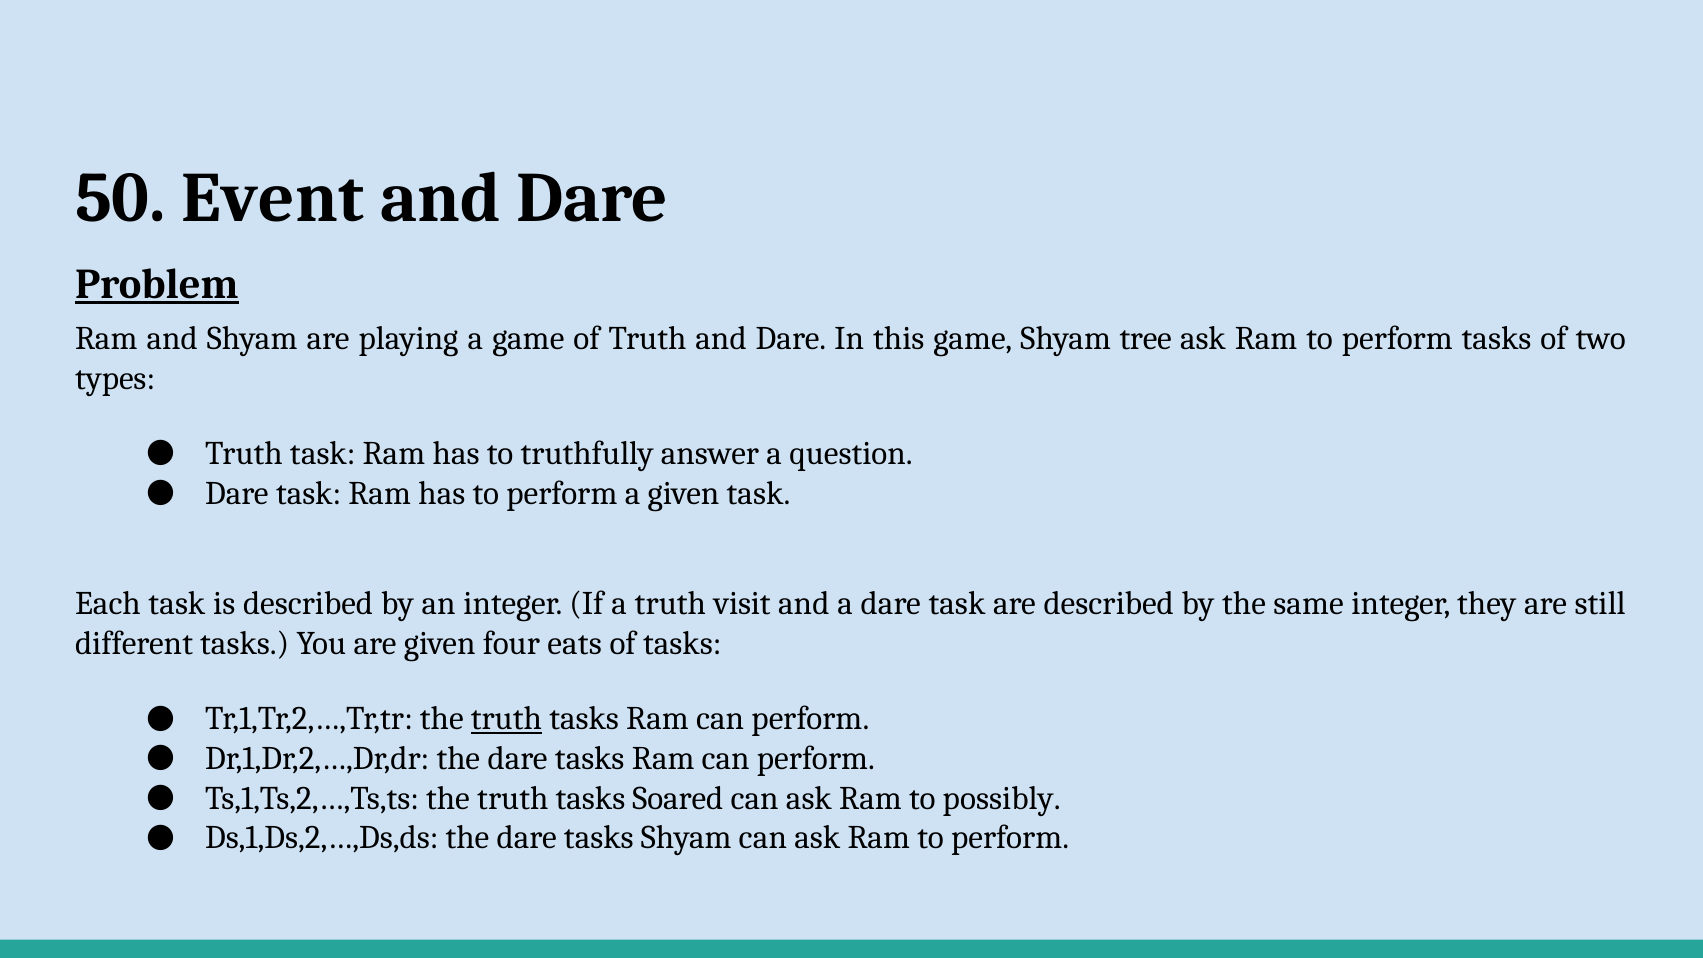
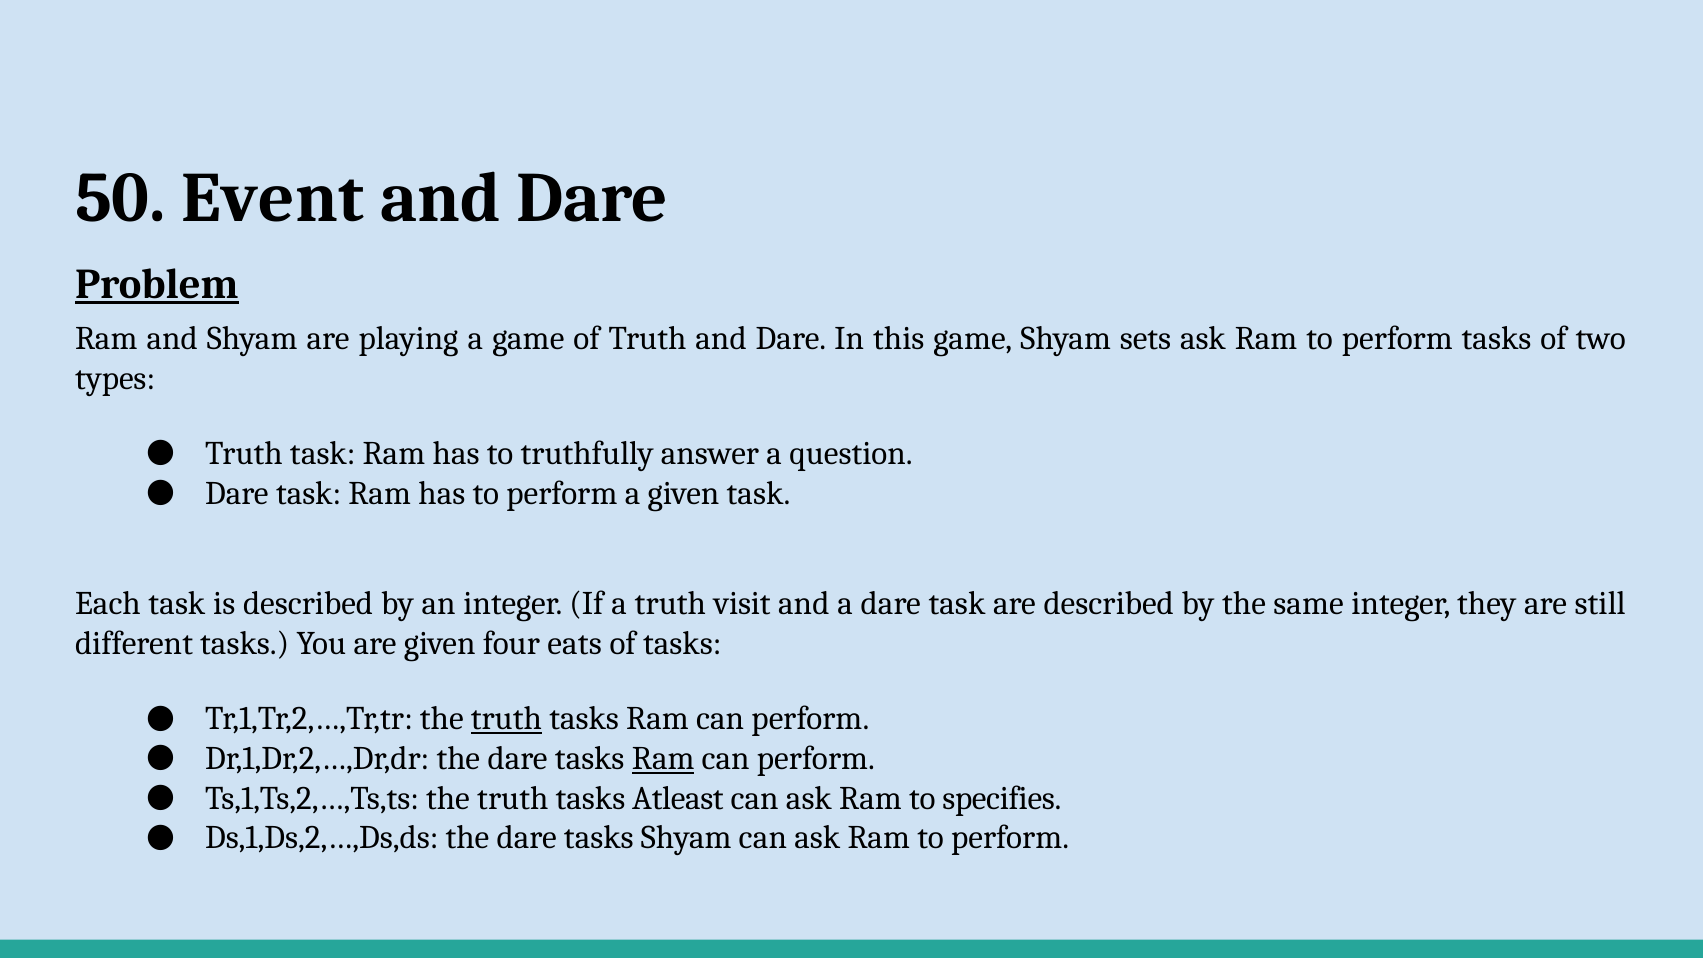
tree: tree -> sets (1146, 338)
Ram underline: none -> present (663, 759)
Soared: Soared -> Atleast (678, 798)
possibly: possibly -> specifies (1002, 798)
